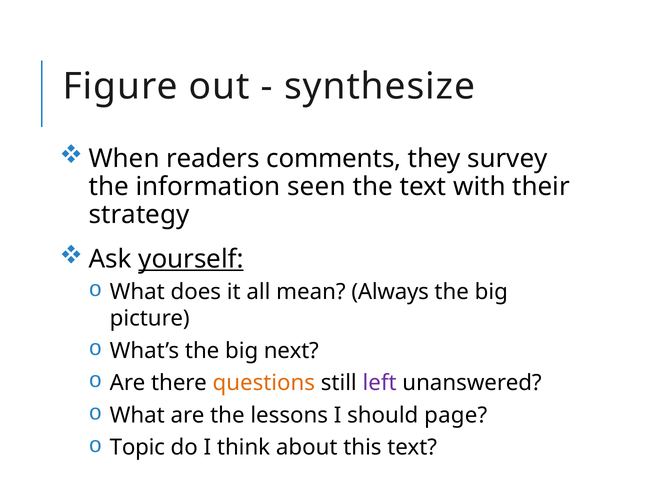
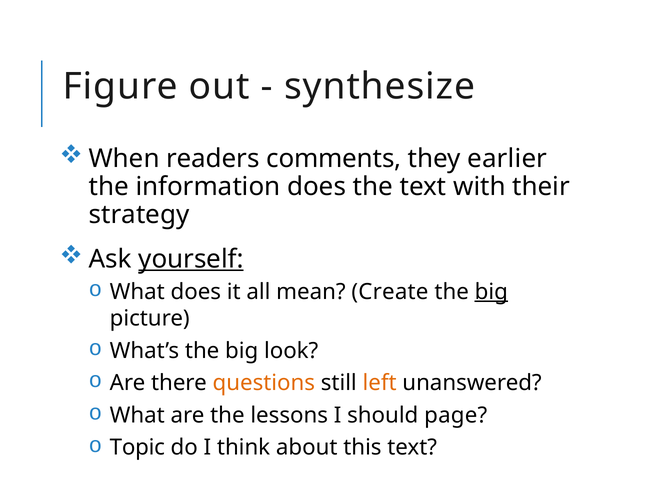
survey: survey -> earlier (507, 159)
information seen: seen -> does (317, 187)
Always: Always -> Create (390, 292)
big underline: none -> present (491, 292)
next: next -> look (291, 351)
left colour: purple -> orange (380, 384)
